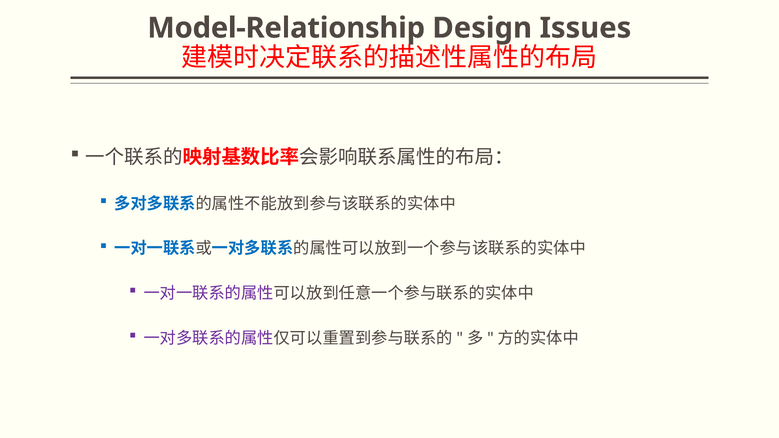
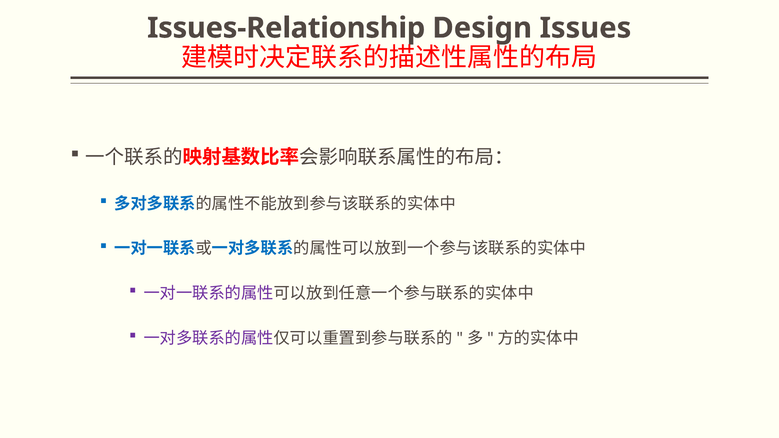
Model-Relationship: Model-Relationship -> Issues-Relationship (286, 28)
